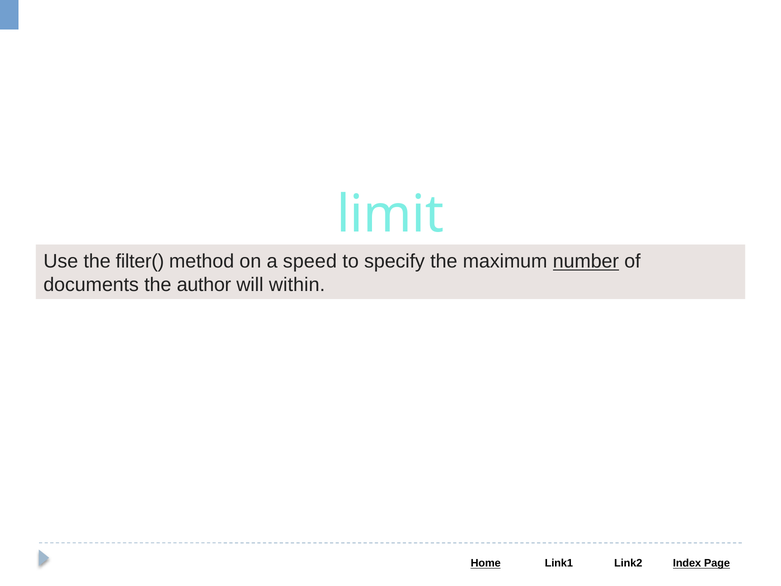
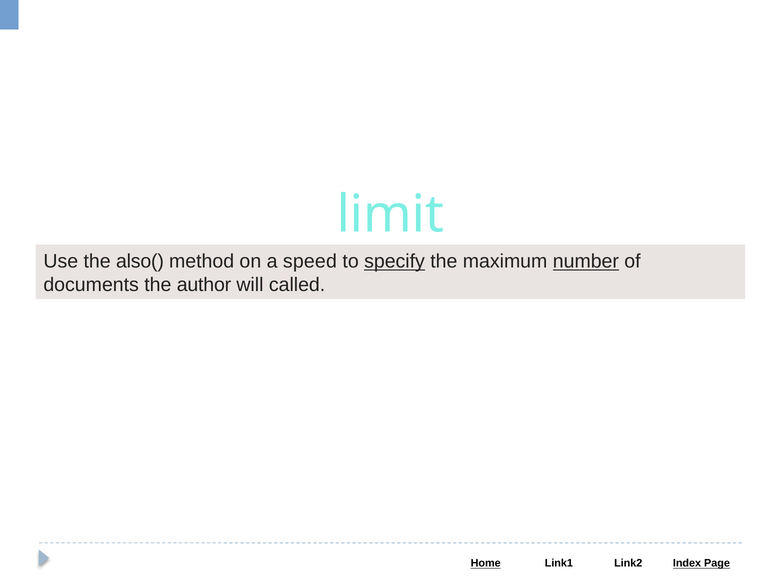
filter(: filter( -> also( (140, 261)
specify underline: none -> present (395, 261)
within: within -> called (297, 285)
